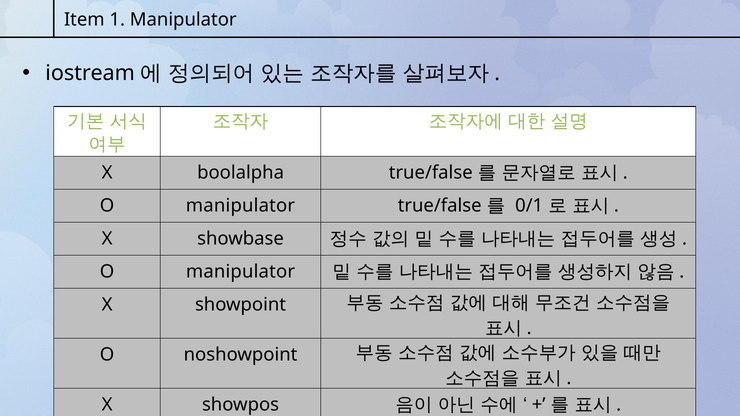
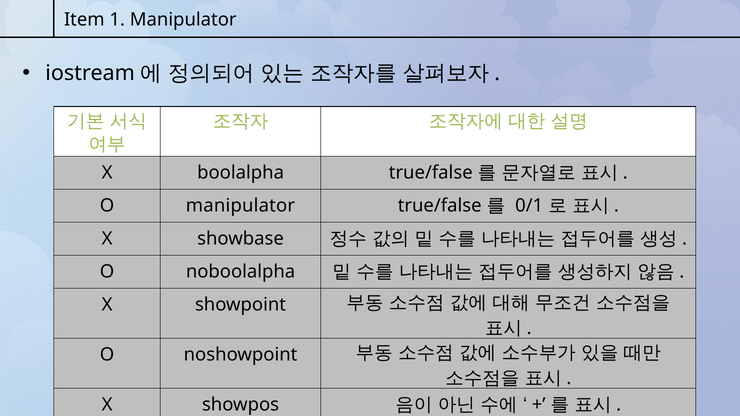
manipulator: manipulator -> noboolalpha (241, 272)
